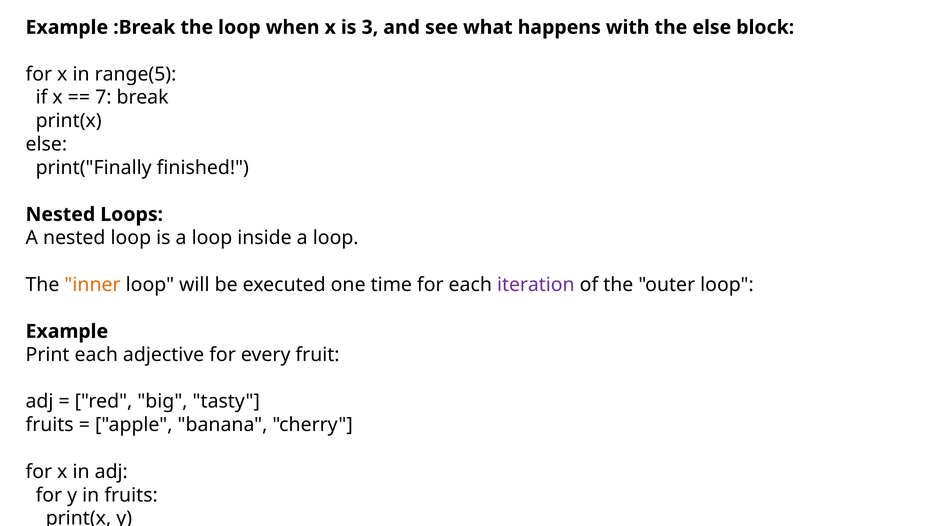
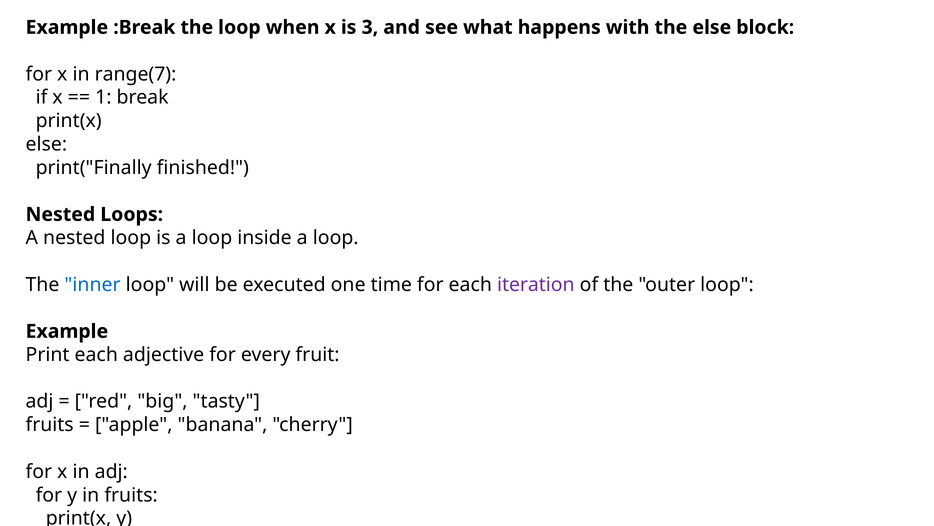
range(5: range(5 -> range(7 (136, 74)
7: 7 -> 1 (103, 97)
inner colour: orange -> blue (93, 284)
